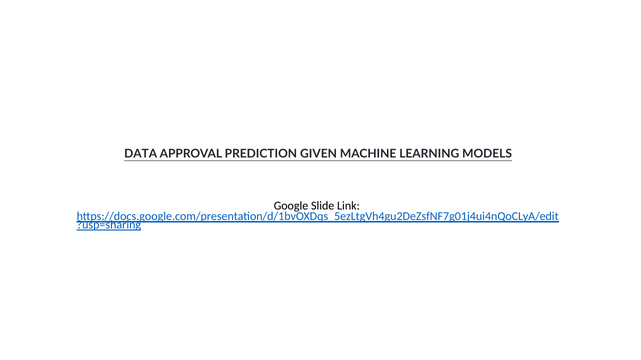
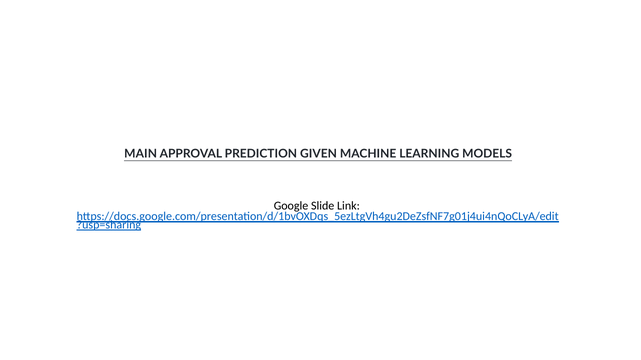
DATA: DATA -> MAIN (141, 154)
